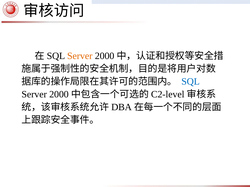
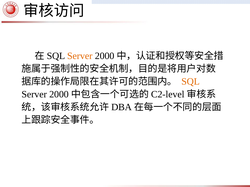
SQL colour: blue -> orange (191, 82)
